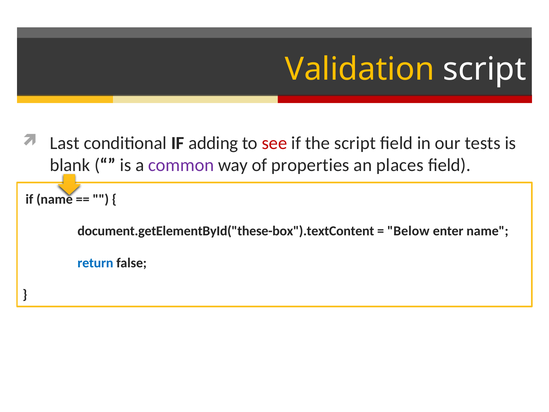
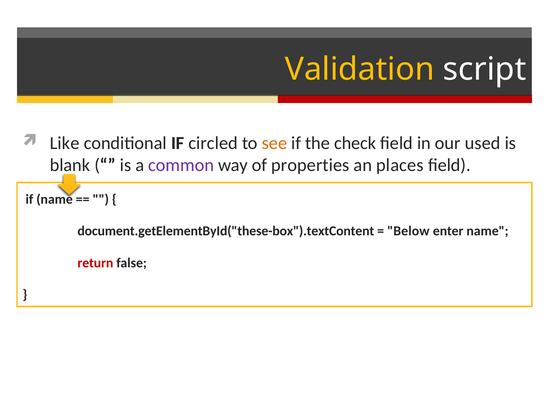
Last: Last -> Like (65, 143)
adding: adding -> circled (213, 143)
see colour: red -> orange (274, 143)
the script: script -> check (355, 143)
tests: tests -> used (483, 143)
return colour: blue -> red (95, 263)
